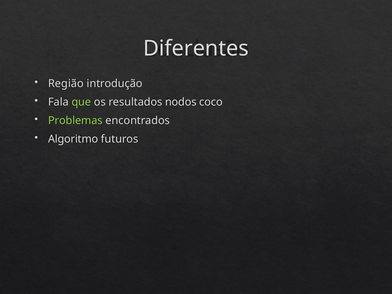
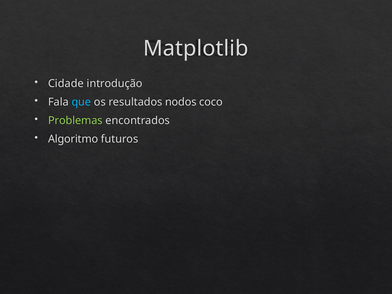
Diferentes: Diferentes -> Matplotlib (196, 48)
Região: Região -> Cidade (66, 84)
que colour: light green -> light blue (81, 102)
